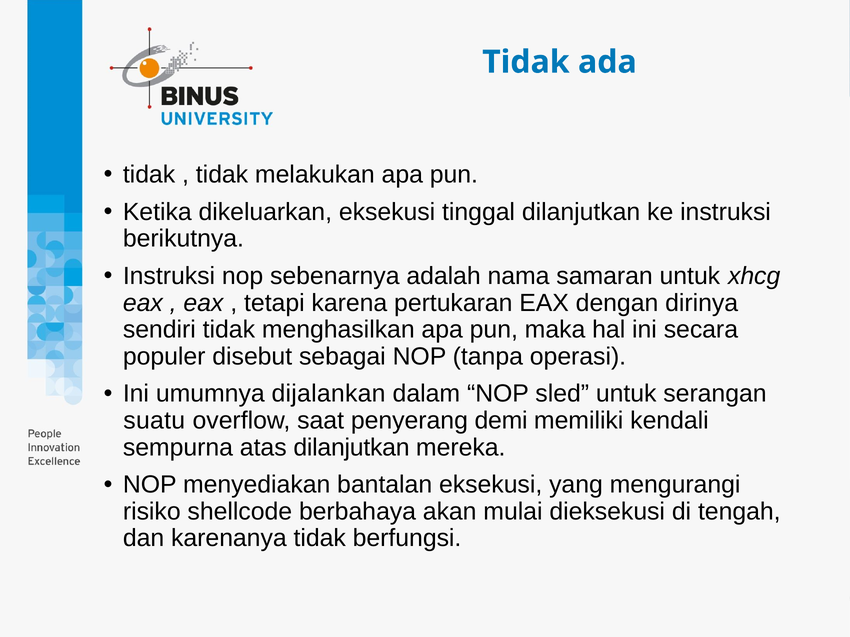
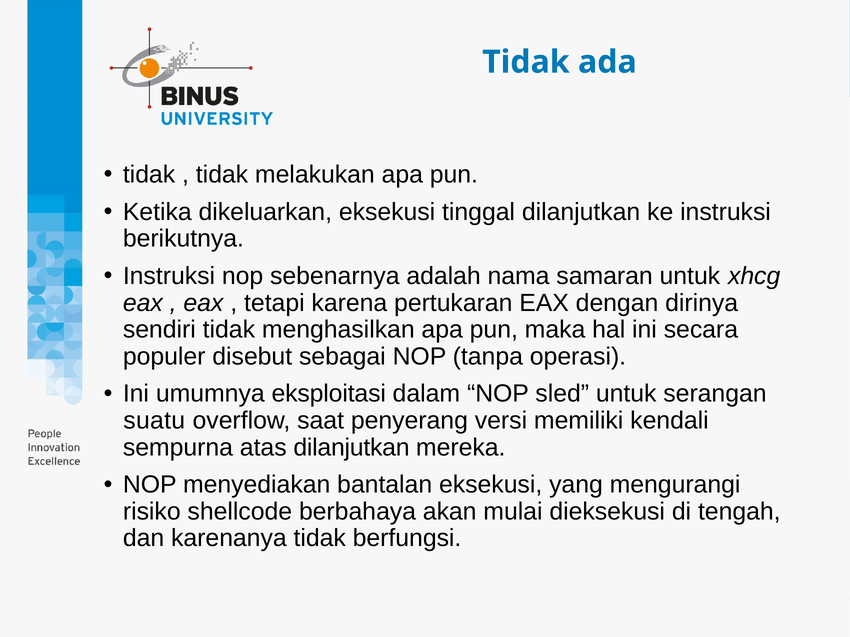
dijalankan: dijalankan -> eksploitasi (329, 394)
demi: demi -> versi (501, 421)
